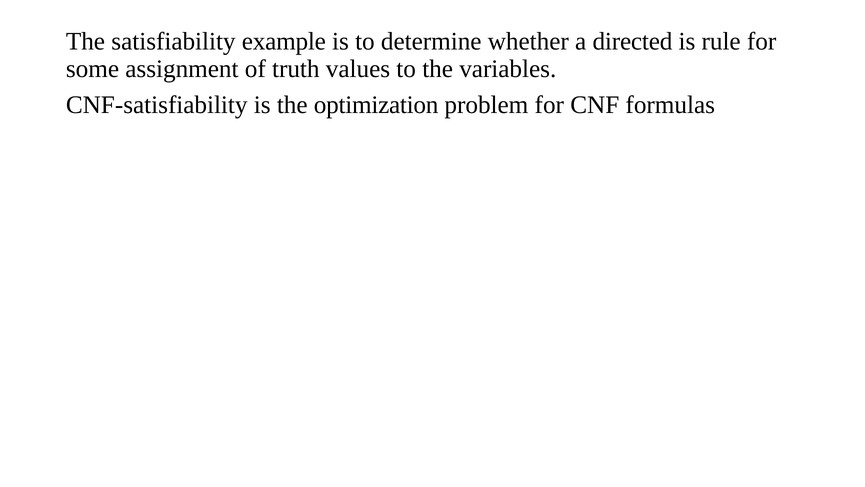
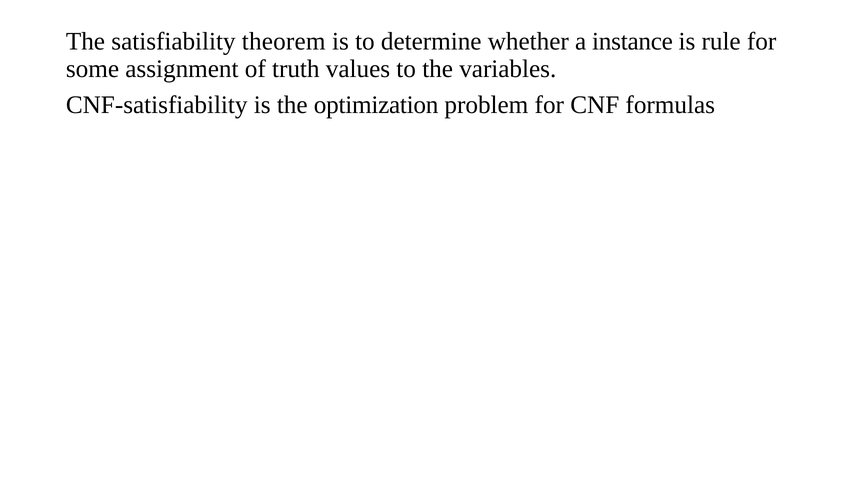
example: example -> theorem (284, 41)
directed: directed -> instance (633, 41)
